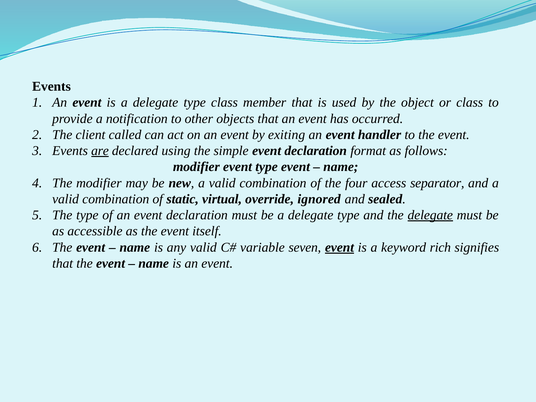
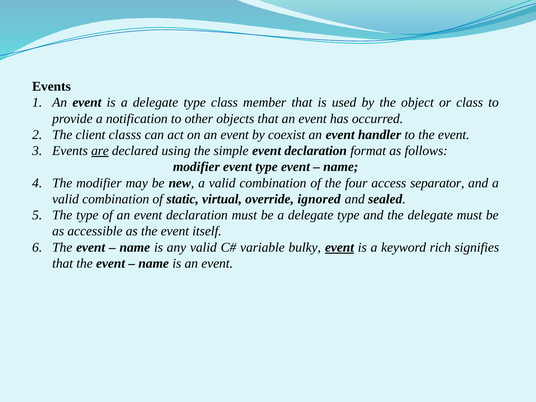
called: called -> classs (125, 135)
exiting: exiting -> coexist (287, 135)
delegate underline: present -> none (430, 215)
seven: seven -> bulky (305, 247)
